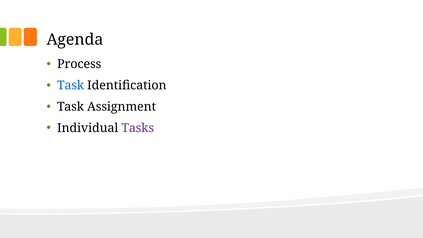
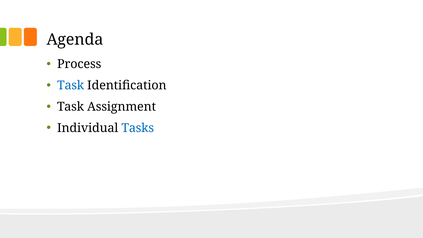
Tasks colour: purple -> blue (138, 128)
